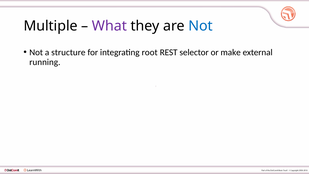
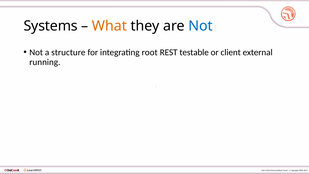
Multiple: Multiple -> Systems (51, 26)
What colour: purple -> orange (109, 26)
selector: selector -> testable (194, 52)
make: make -> client (231, 52)
